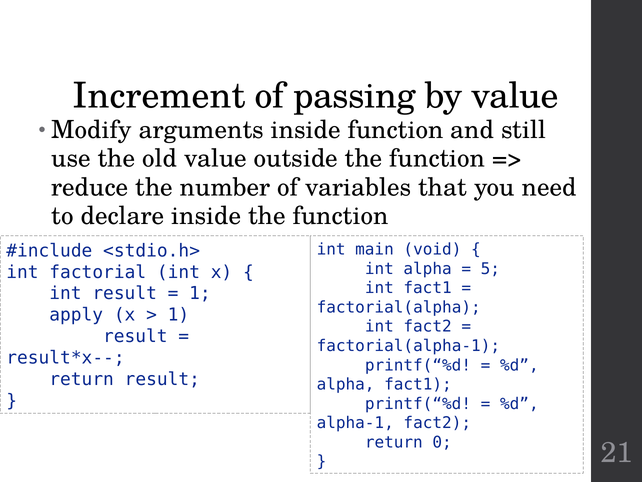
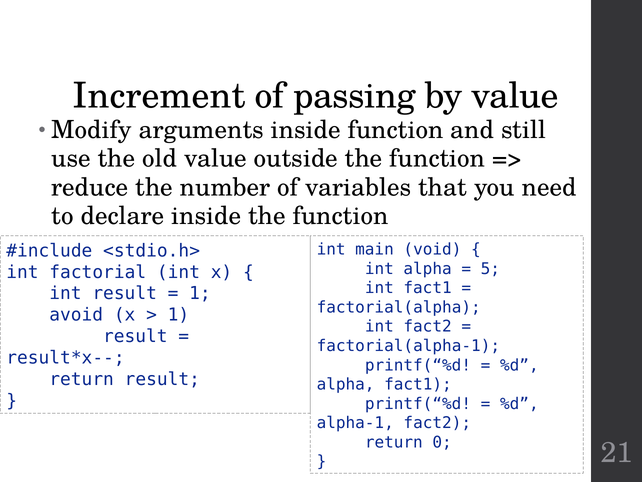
apply: apply -> avoid (76, 315)
